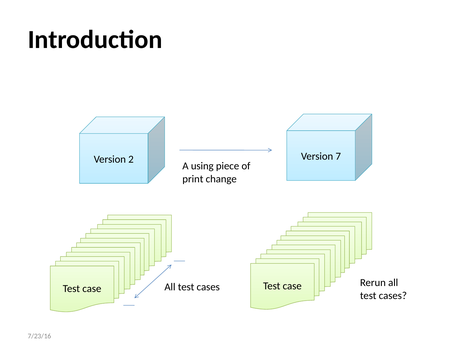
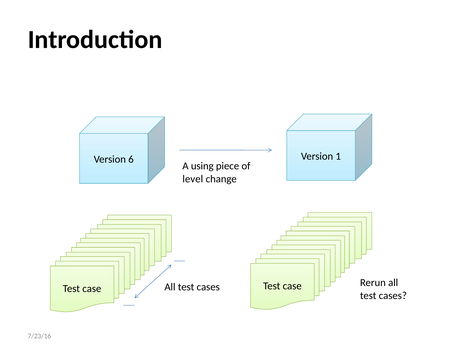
2: 2 -> 6 (131, 159)
7: 7 -> 1 (338, 157)
print: print -> level (193, 179)
